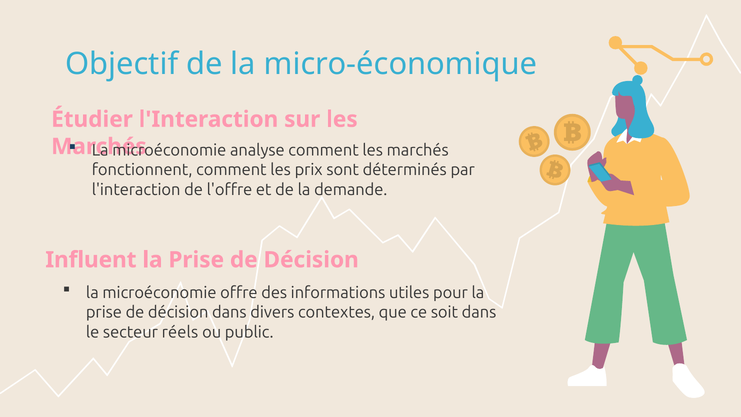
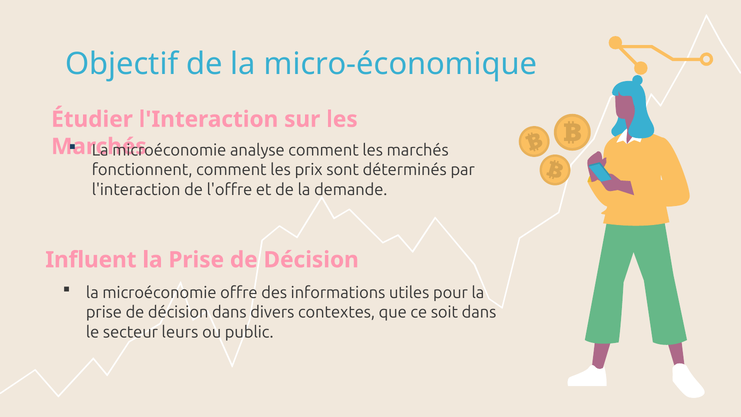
réels: réels -> leurs (180, 332)
